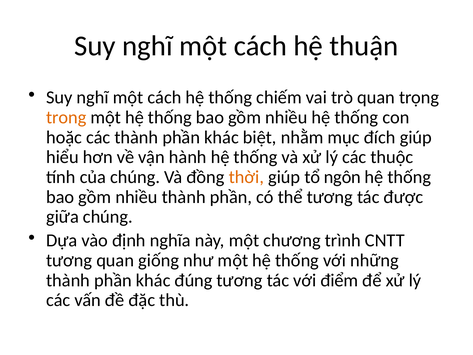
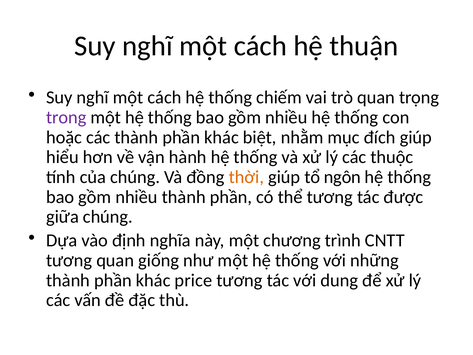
trong colour: orange -> purple (66, 117)
đúng: đúng -> price (193, 280)
điểm: điểm -> dung (339, 280)
